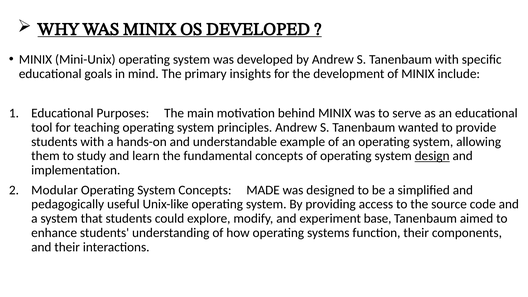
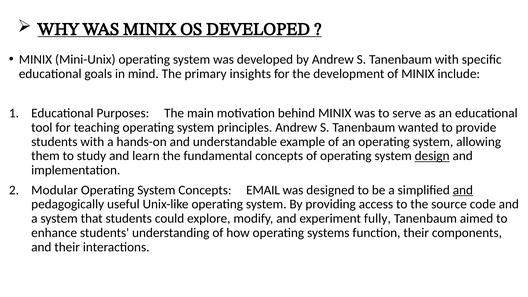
MADE: MADE -> EMAIL (263, 190)
and underline: none -> present (463, 190)
base: base -> fully (377, 218)
